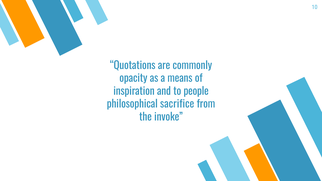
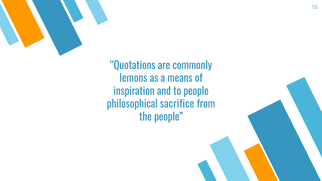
opacity: opacity -> lemons (133, 78)
the invoke: invoke -> people (169, 117)
